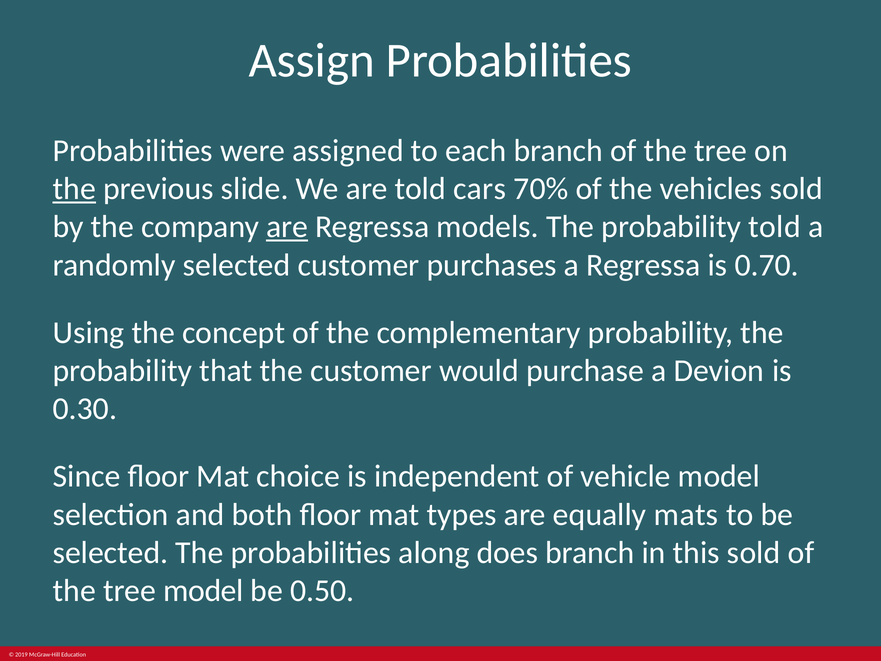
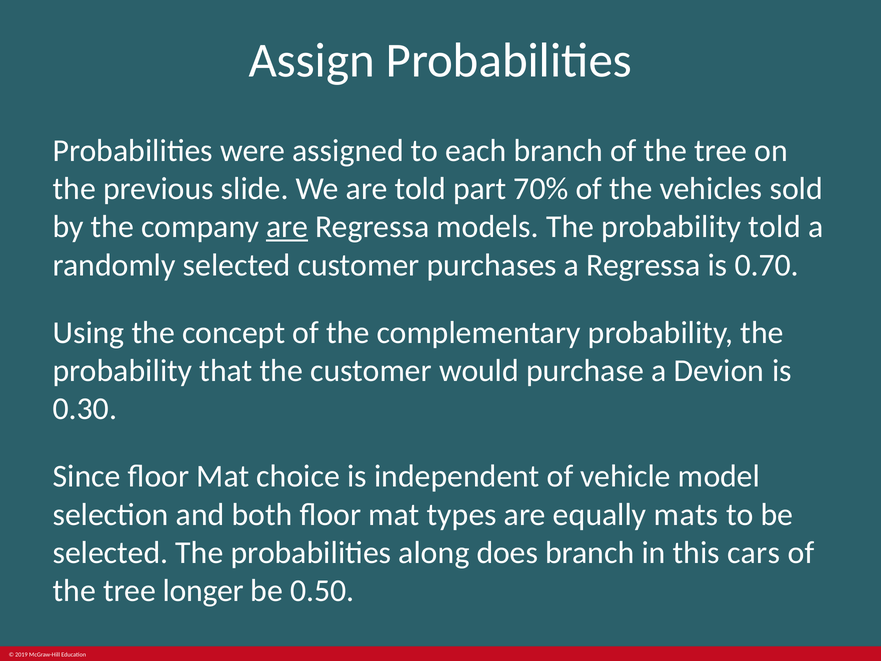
the underline: present -> none (74, 189)
cars: cars -> part (480, 189)
this sold: sold -> cars (754, 553)
tree model: model -> longer (203, 591)
